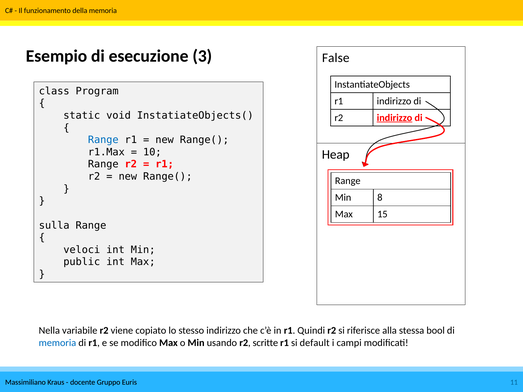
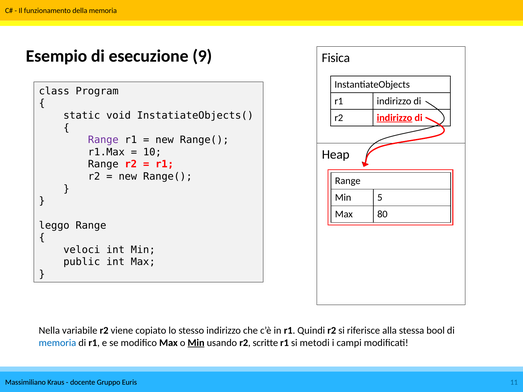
3: 3 -> 9 (202, 56)
False: False -> Fisica (336, 58)
Range colour: blue -> purple (103, 140)
8: 8 -> 5 (380, 198)
15: 15 -> 80 (382, 214)
sulla: sulla -> leggo (54, 225)
Min underline: none -> present (196, 343)
default: default -> metodi (315, 343)
